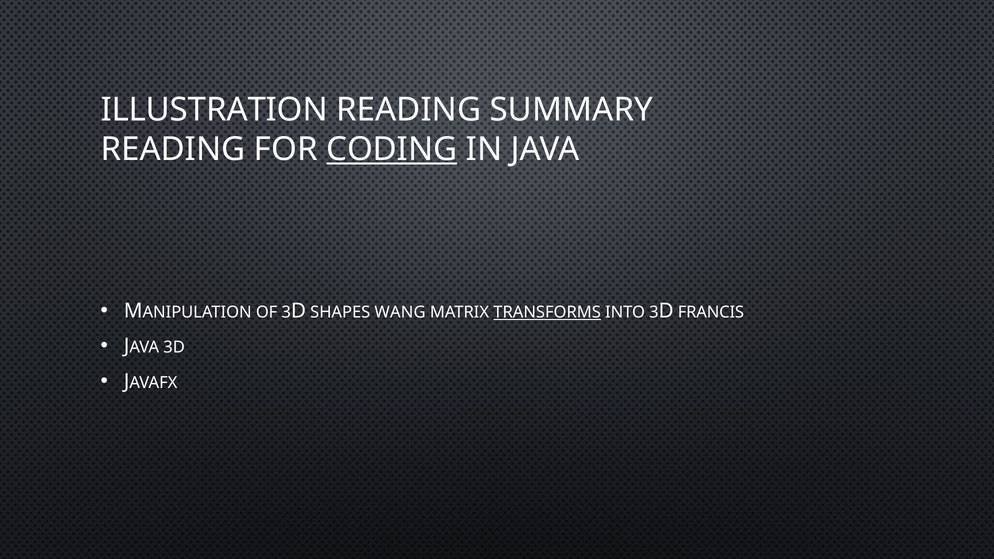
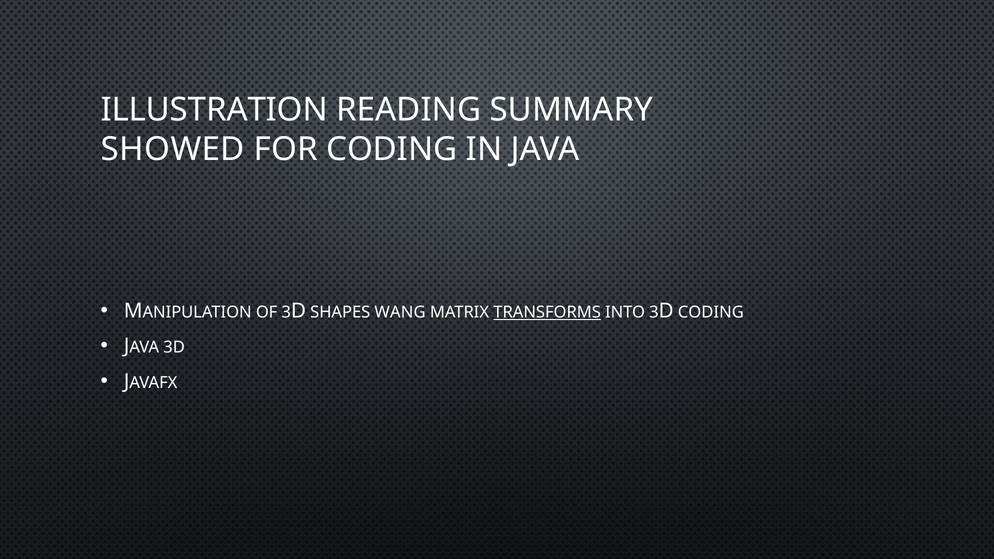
READING: READING -> SHOWED (173, 150)
CODING underline: present -> none (392, 150)
FRANCIS: FRANCIS -> CODING (711, 312)
